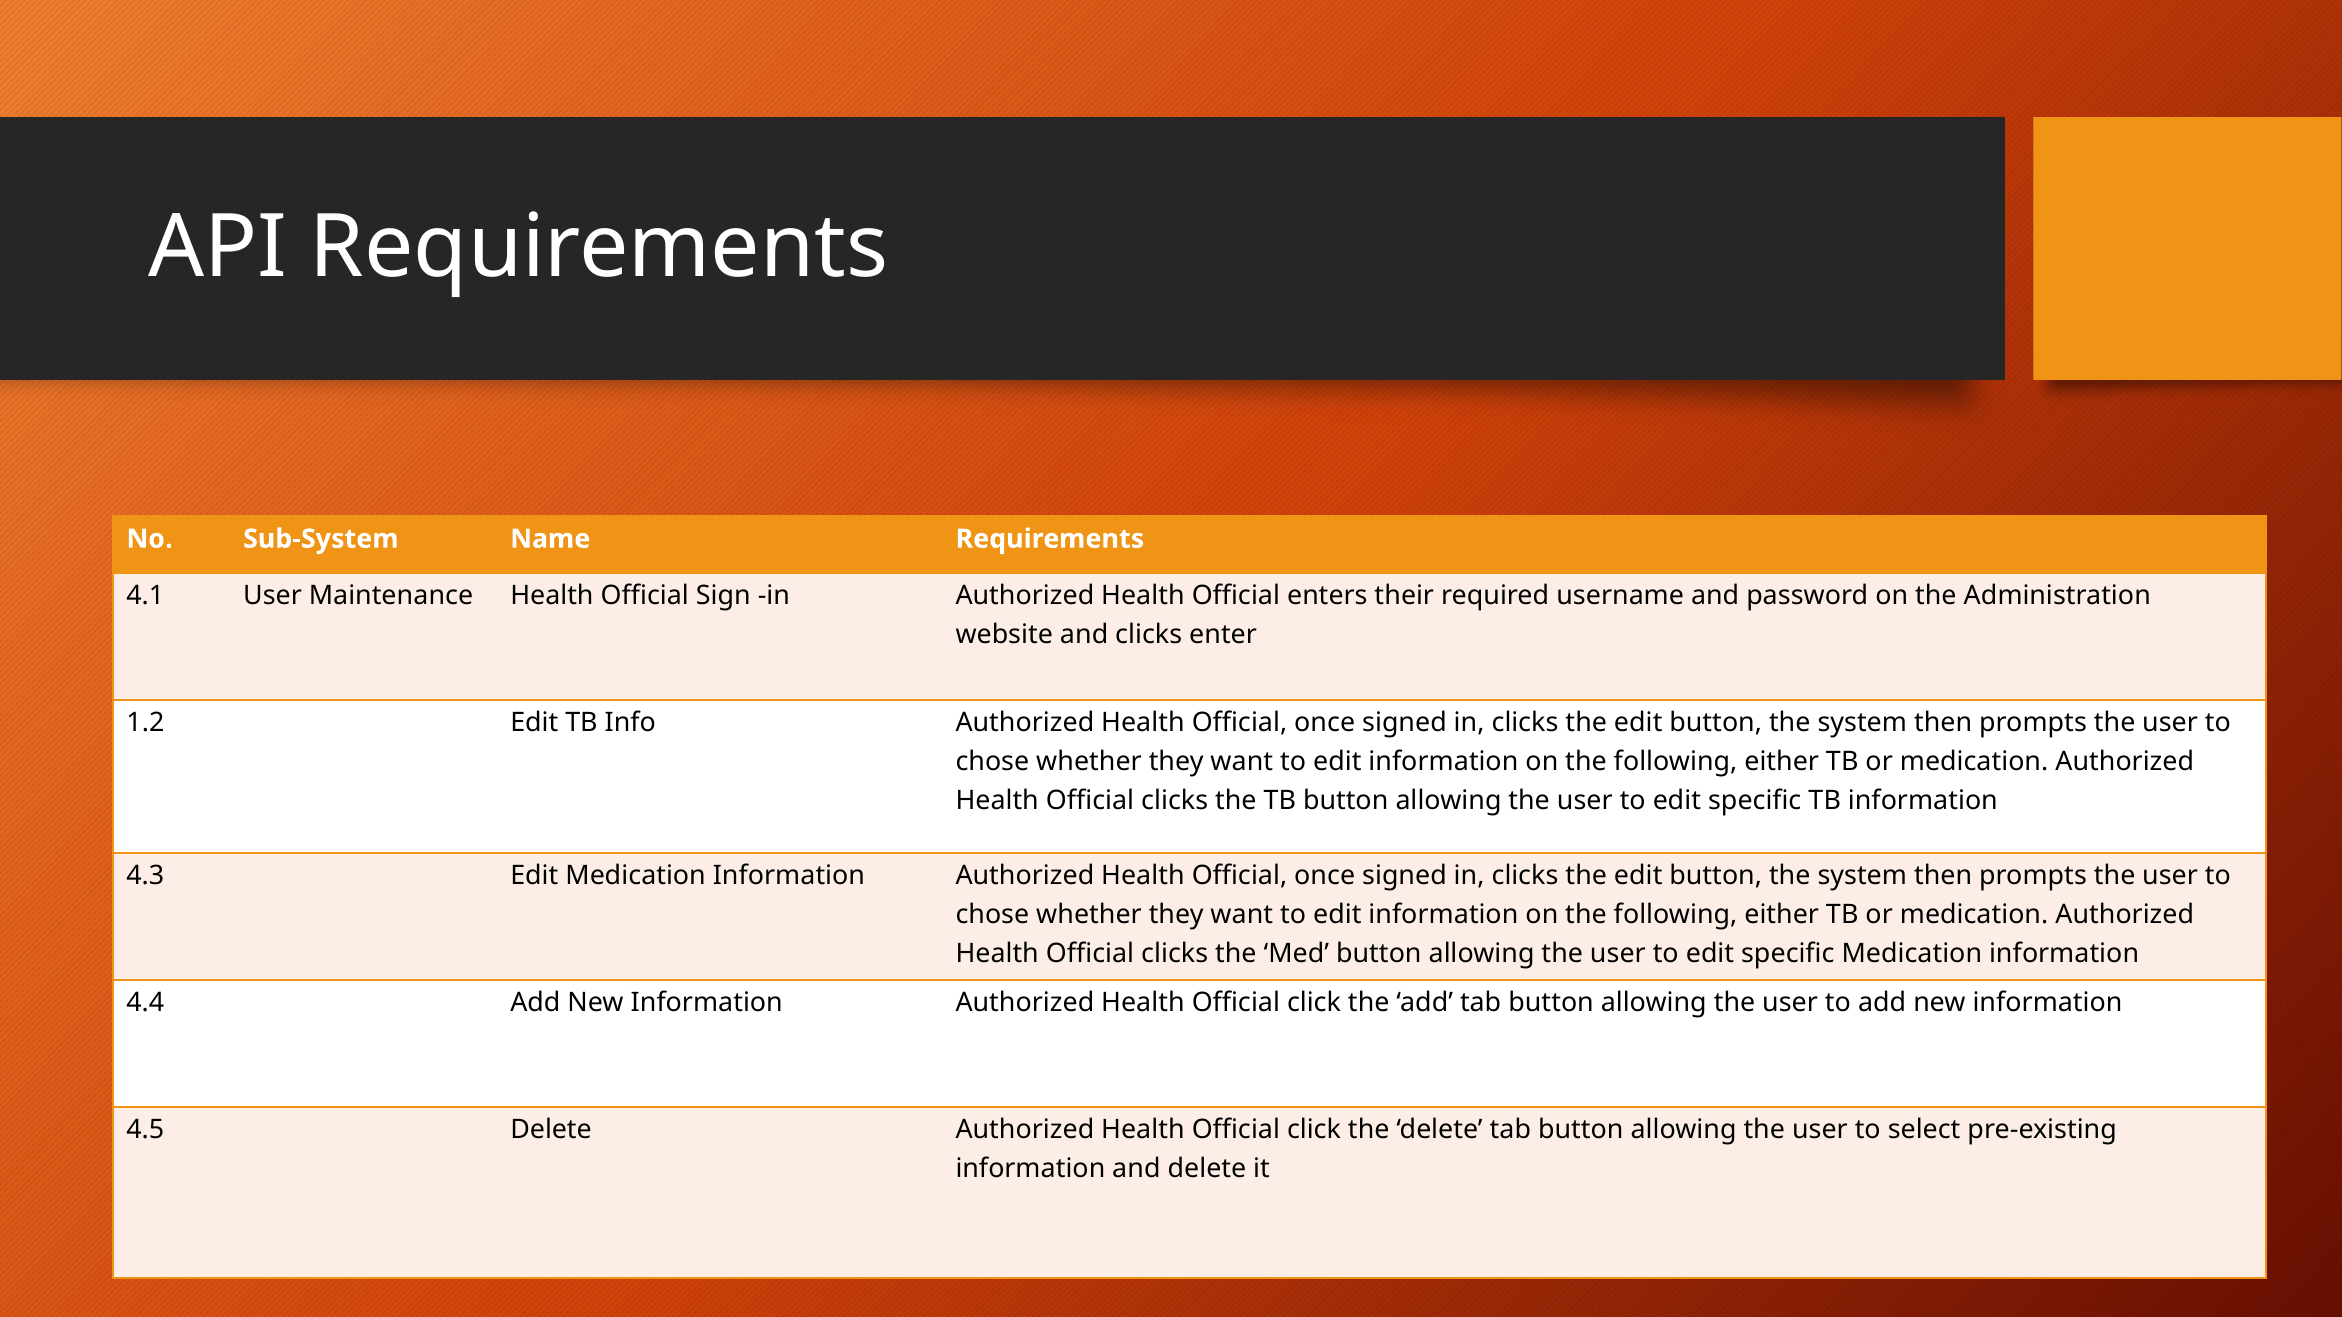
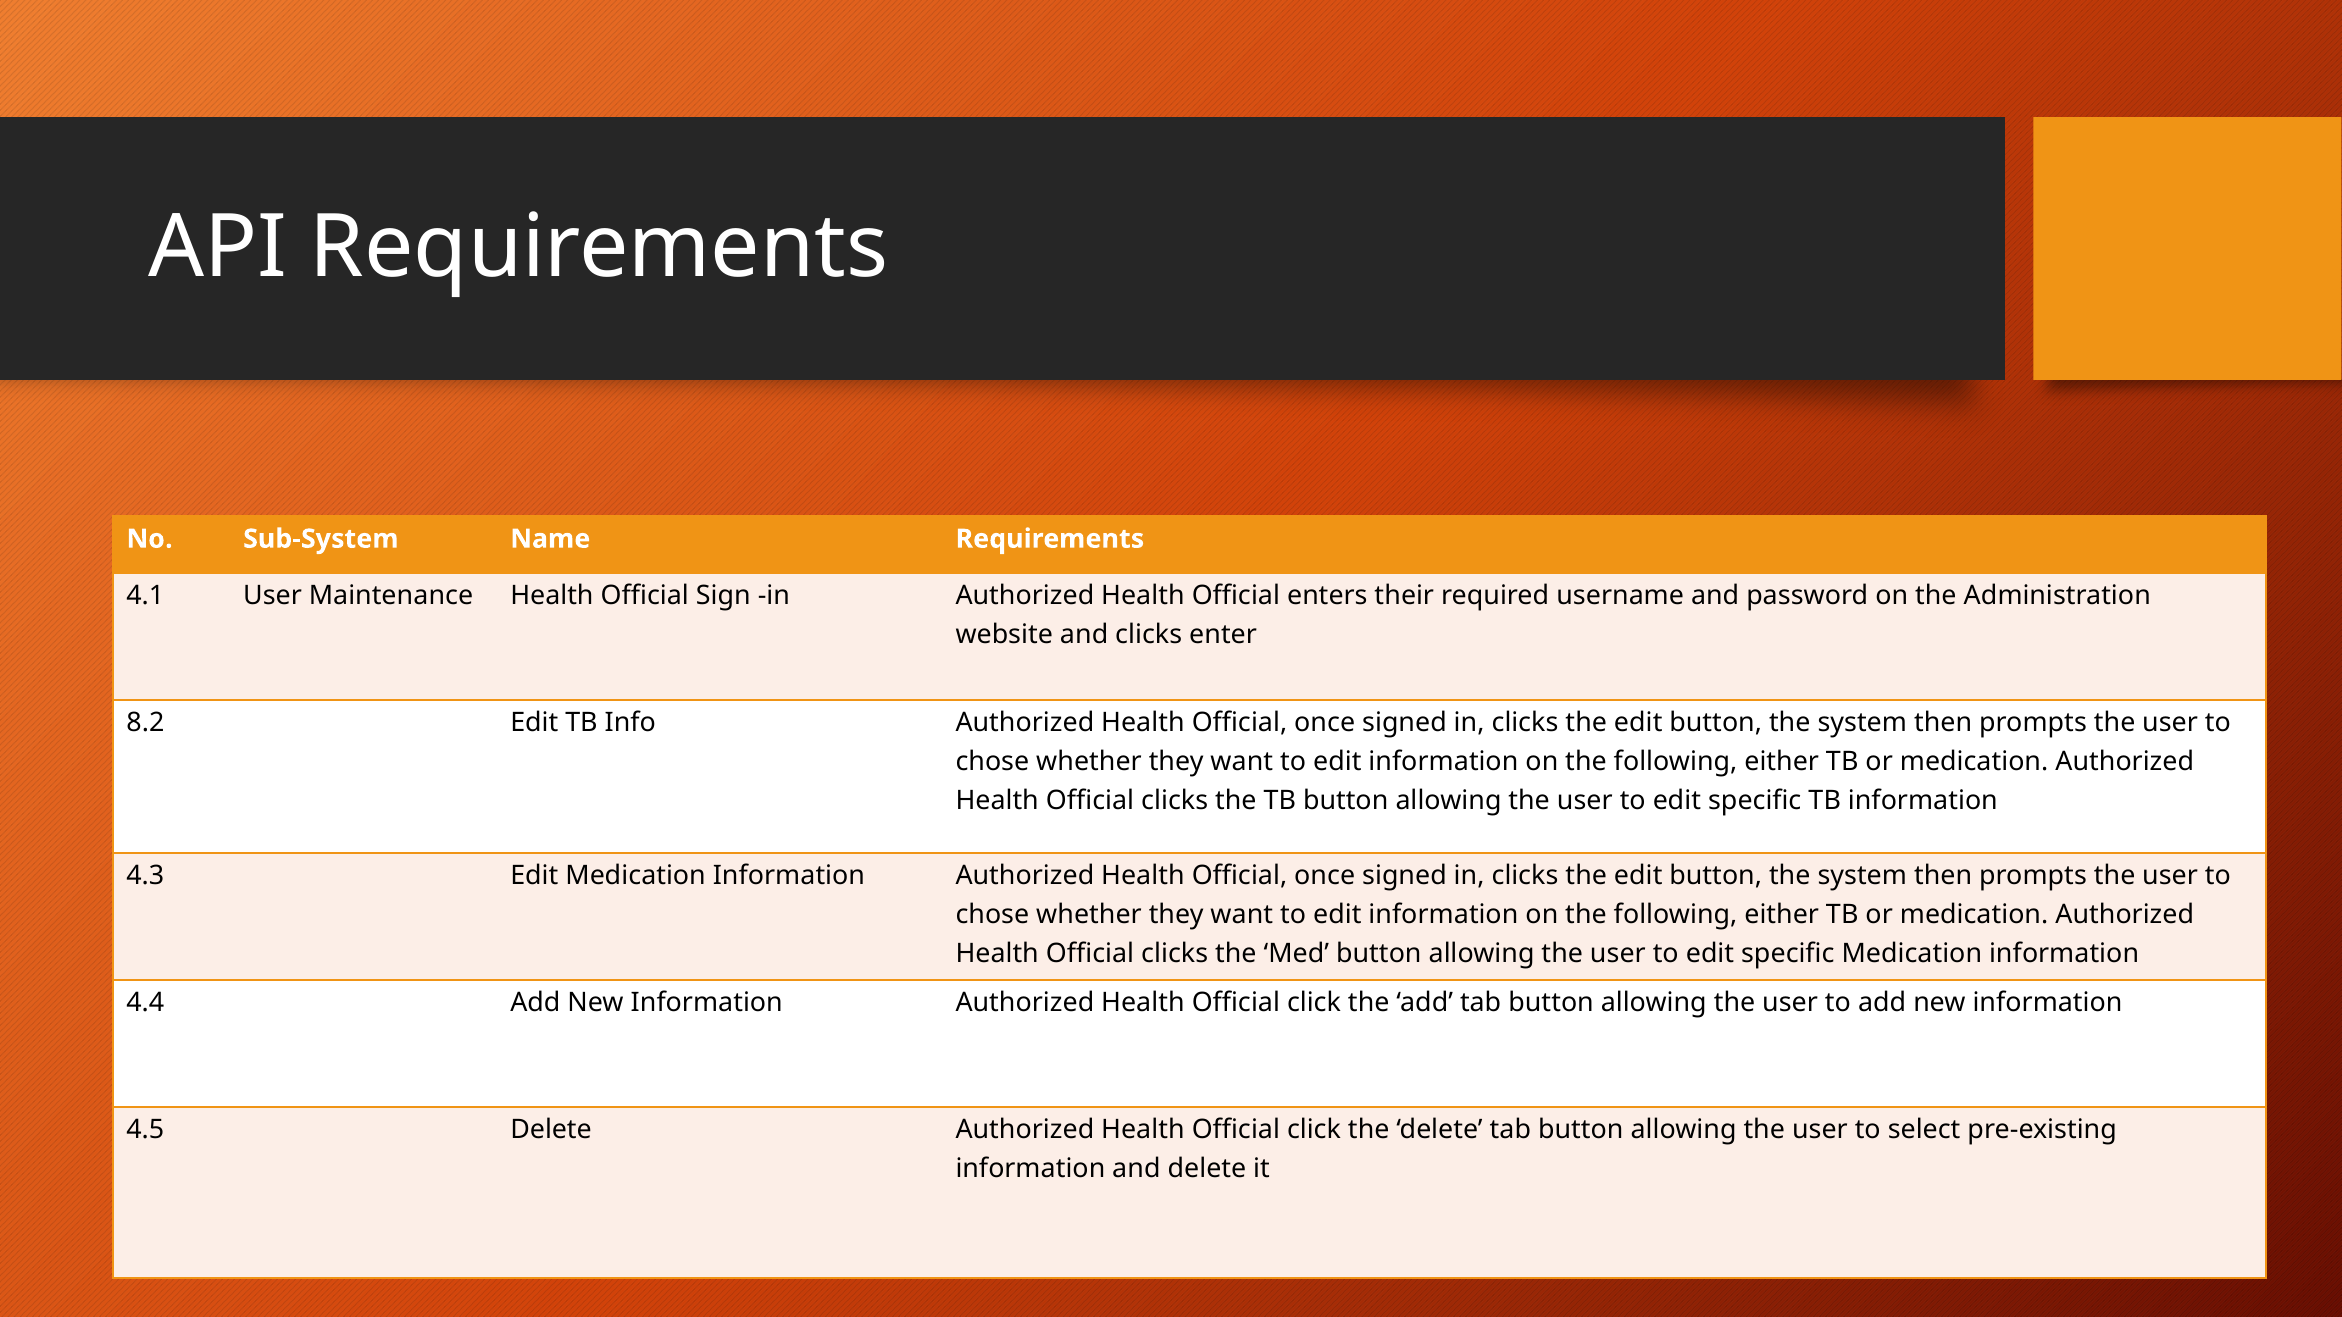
1.2: 1.2 -> 8.2 (145, 723)
